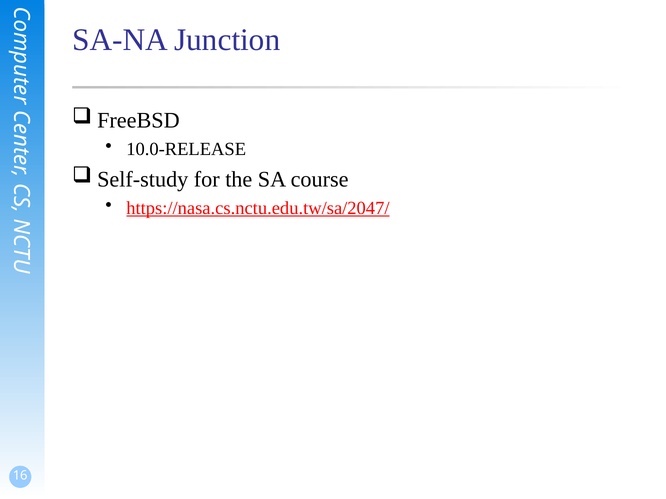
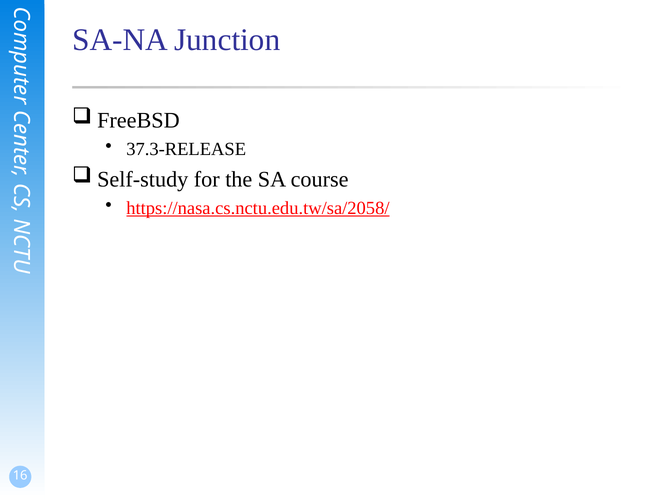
10.0-RELEASE: 10.0-RELEASE -> 37.3-RELEASE (186, 149)
https://nasa.cs.nctu.edu.tw/sa/2047/: https://nasa.cs.nctu.edu.tw/sa/2047/ -> https://nasa.cs.nctu.edu.tw/sa/2058/ (258, 208)
